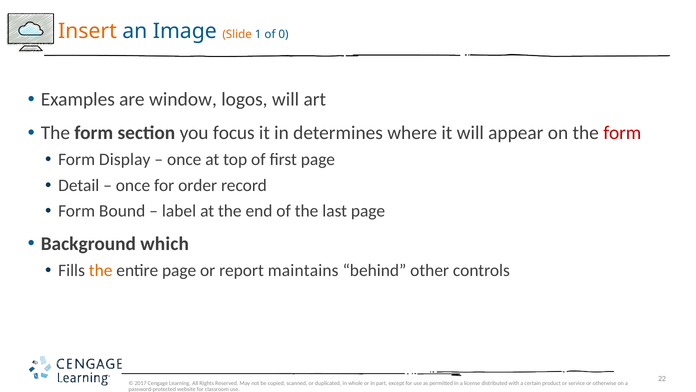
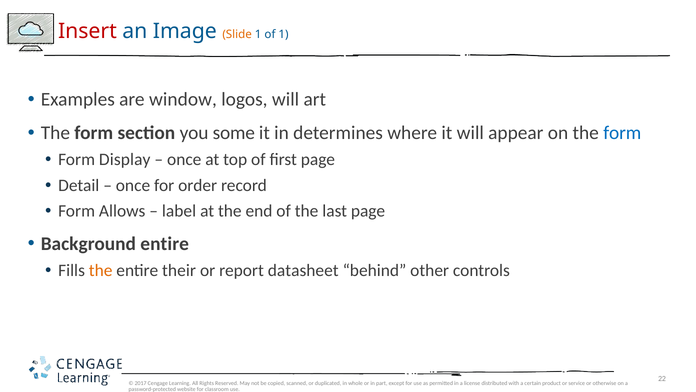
Insert colour: orange -> red (87, 31)
of 0: 0 -> 1 (284, 34)
focus: focus -> some (234, 133)
form colour: red -> blue (622, 133)
Bound: Bound -> Allows (122, 211)
Background which: which -> entire (165, 243)
entire page: page -> their (179, 270)
maintains: maintains -> datasheet (303, 270)
